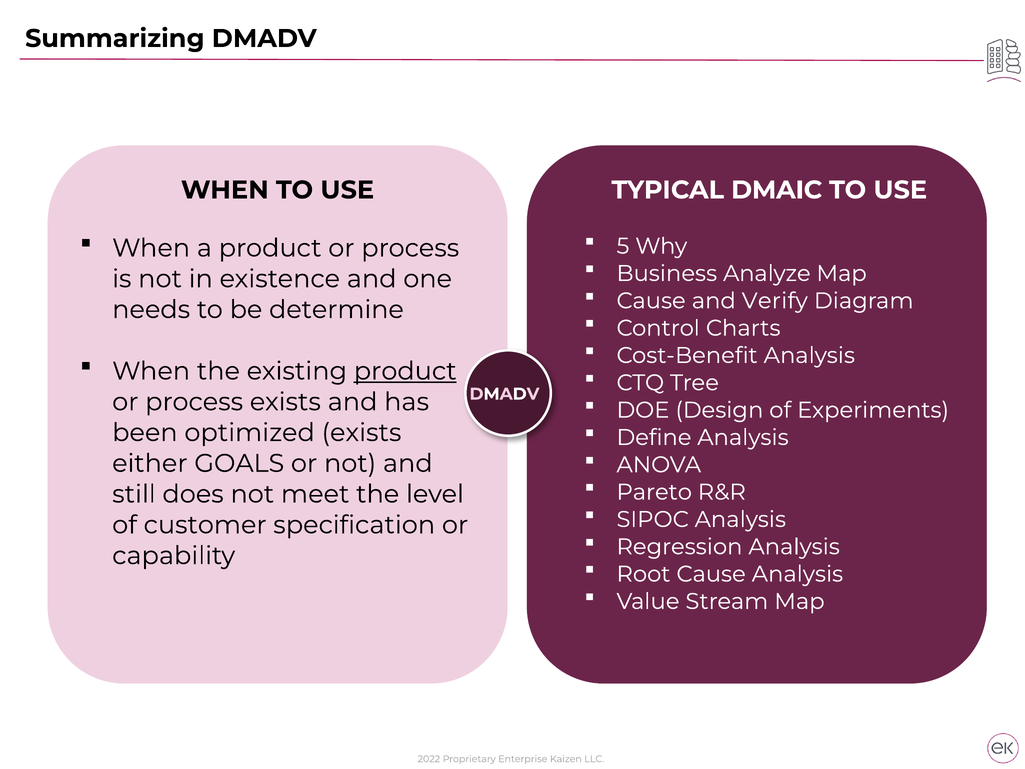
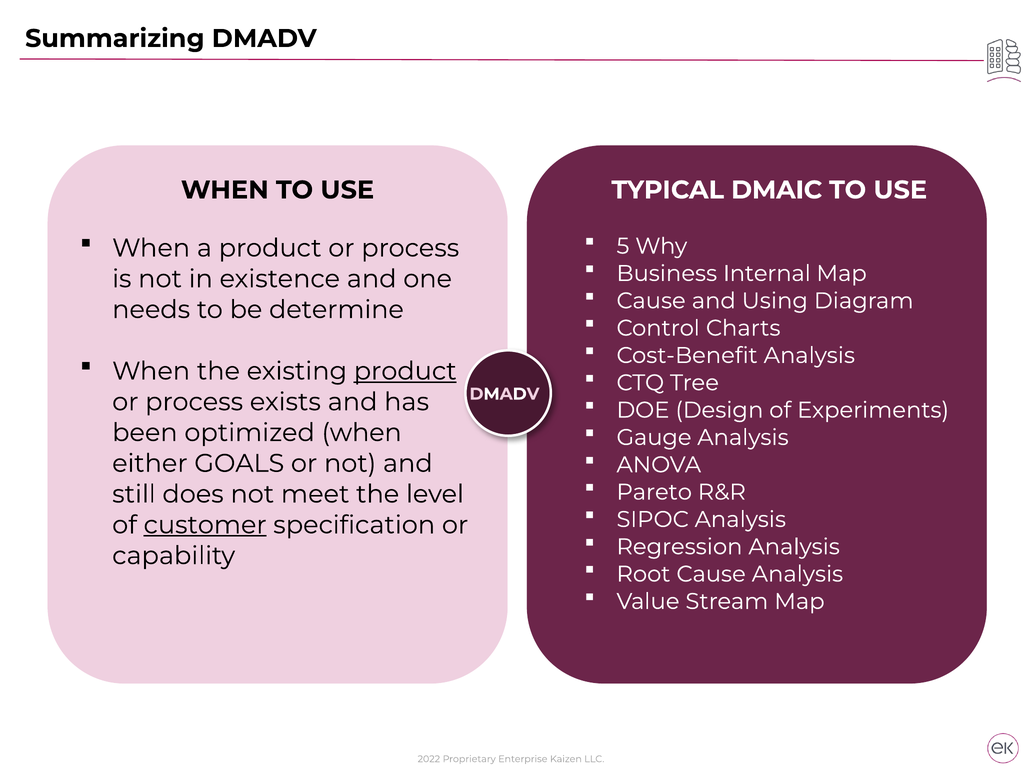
Analyze: Analyze -> Internal (767, 273)
Verify: Verify -> Using (775, 301)
Define: Define -> Gauge (654, 437)
optimized exists: exists -> when (362, 432)
customer underline: none -> present (205, 525)
